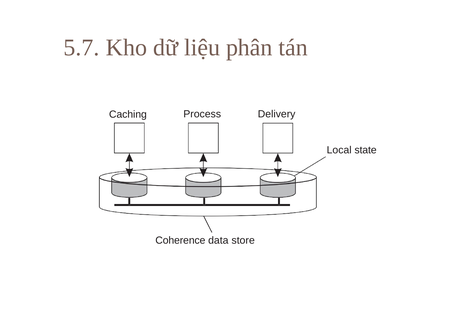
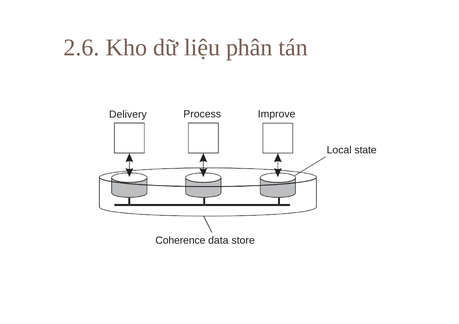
5.7: 5.7 -> 2.6 (81, 48)
Caching: Caching -> Delivery (128, 114)
Delivery: Delivery -> Improve (277, 114)
